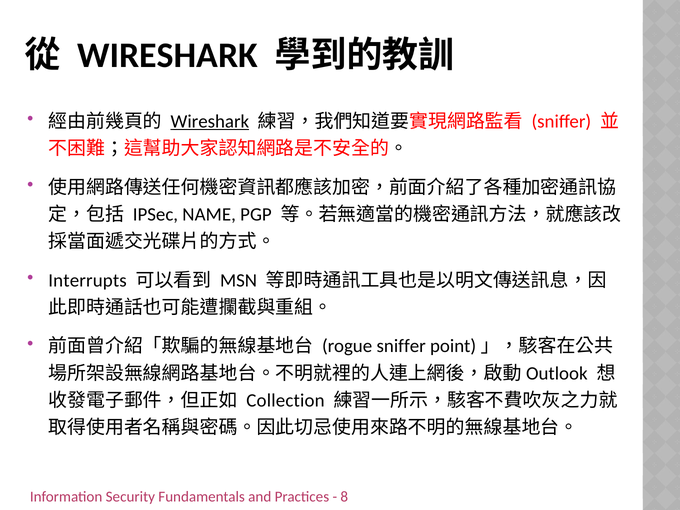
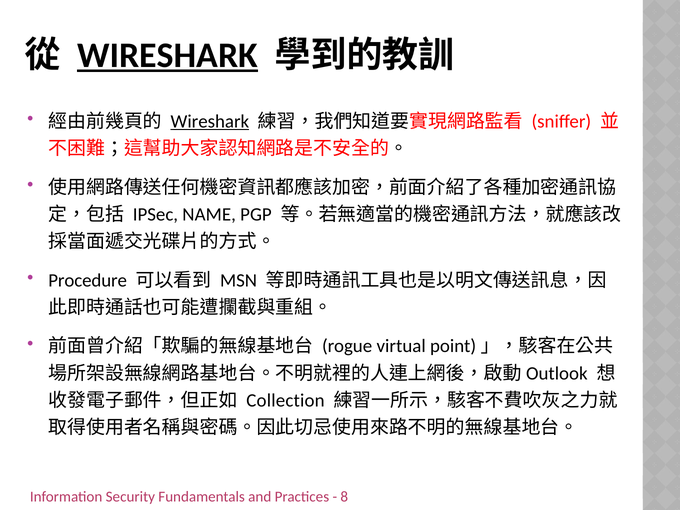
WIRESHARK underline: none -> present (168, 55)
Interrupts: Interrupts -> Procedure (88, 280)
rogue sniffer: sniffer -> virtual (401, 346)
